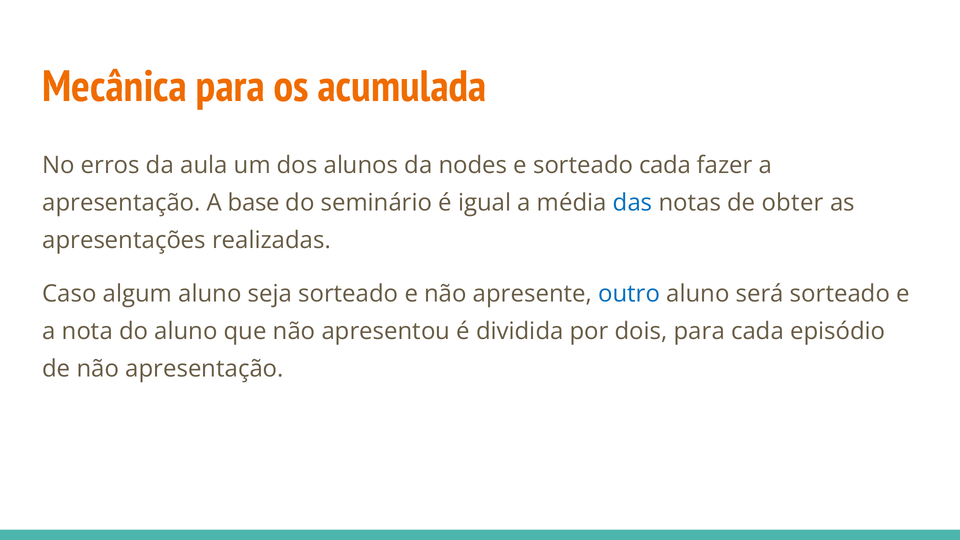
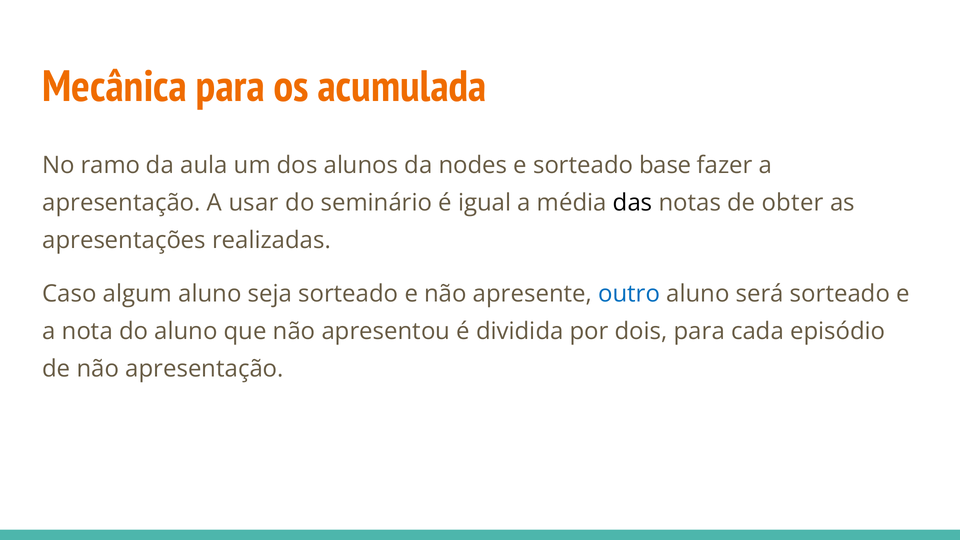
erros: erros -> ramo (110, 165)
sorteado cada: cada -> base (665, 165)
base: base -> usar (254, 203)
das colour: blue -> black (633, 203)
